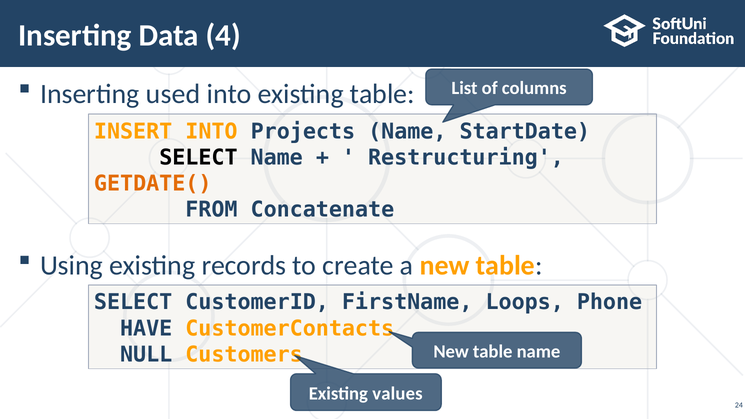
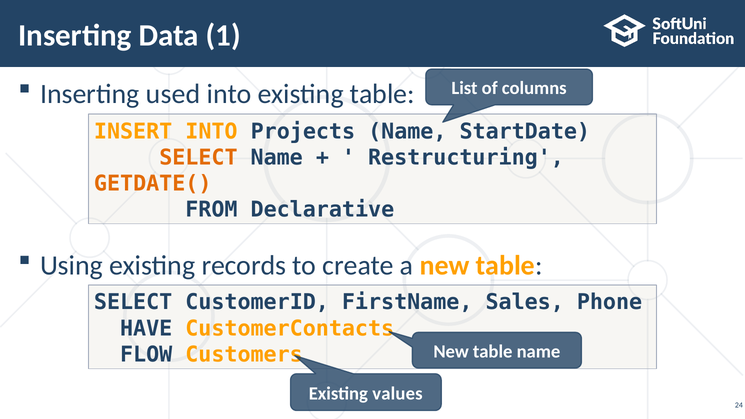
4: 4 -> 1 (223, 35)
SELECT colour: black -> orange (198, 157)
Concatenate: Concatenate -> Declarative (322, 210)
Loops: Loops -> Sales (525, 302)
NULL: NULL -> FLOW (146, 354)
